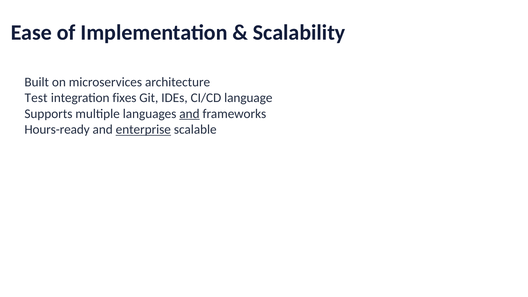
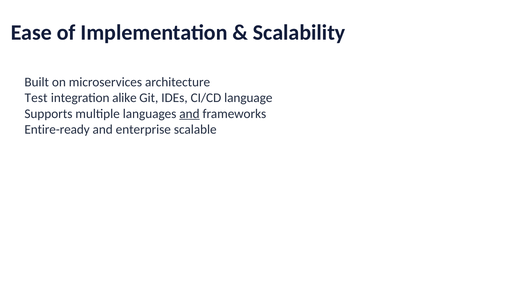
fixes: fixes -> alike (124, 98)
Hours-ready: Hours-ready -> Entire-ready (57, 130)
enterprise underline: present -> none (143, 130)
